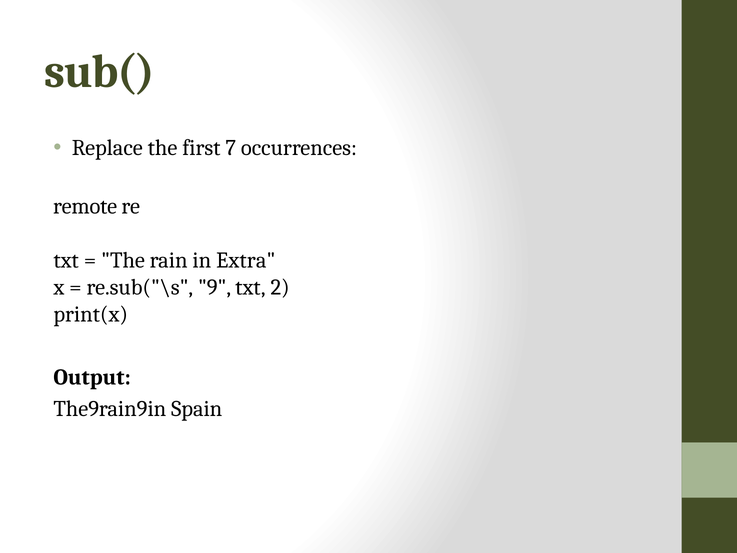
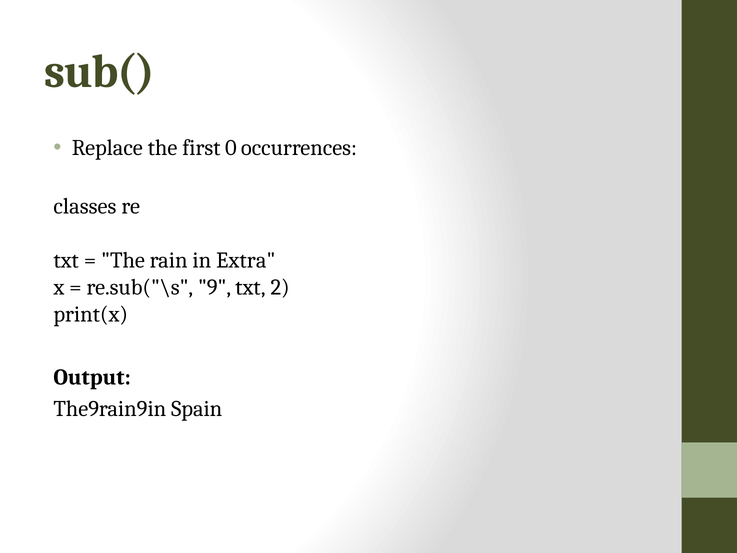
7: 7 -> 0 (231, 148)
remote: remote -> classes (85, 206)
